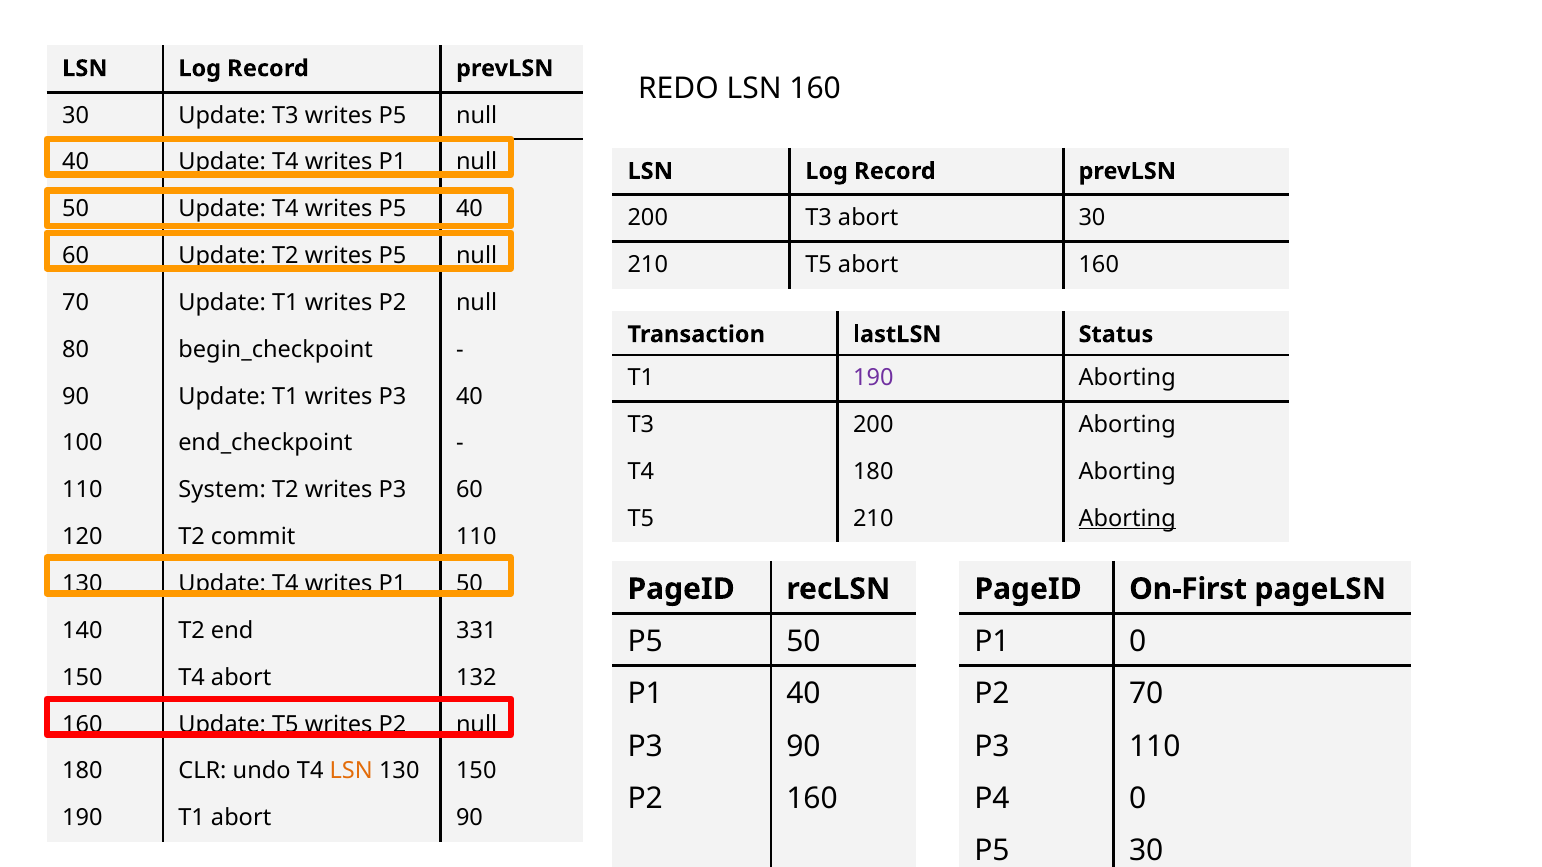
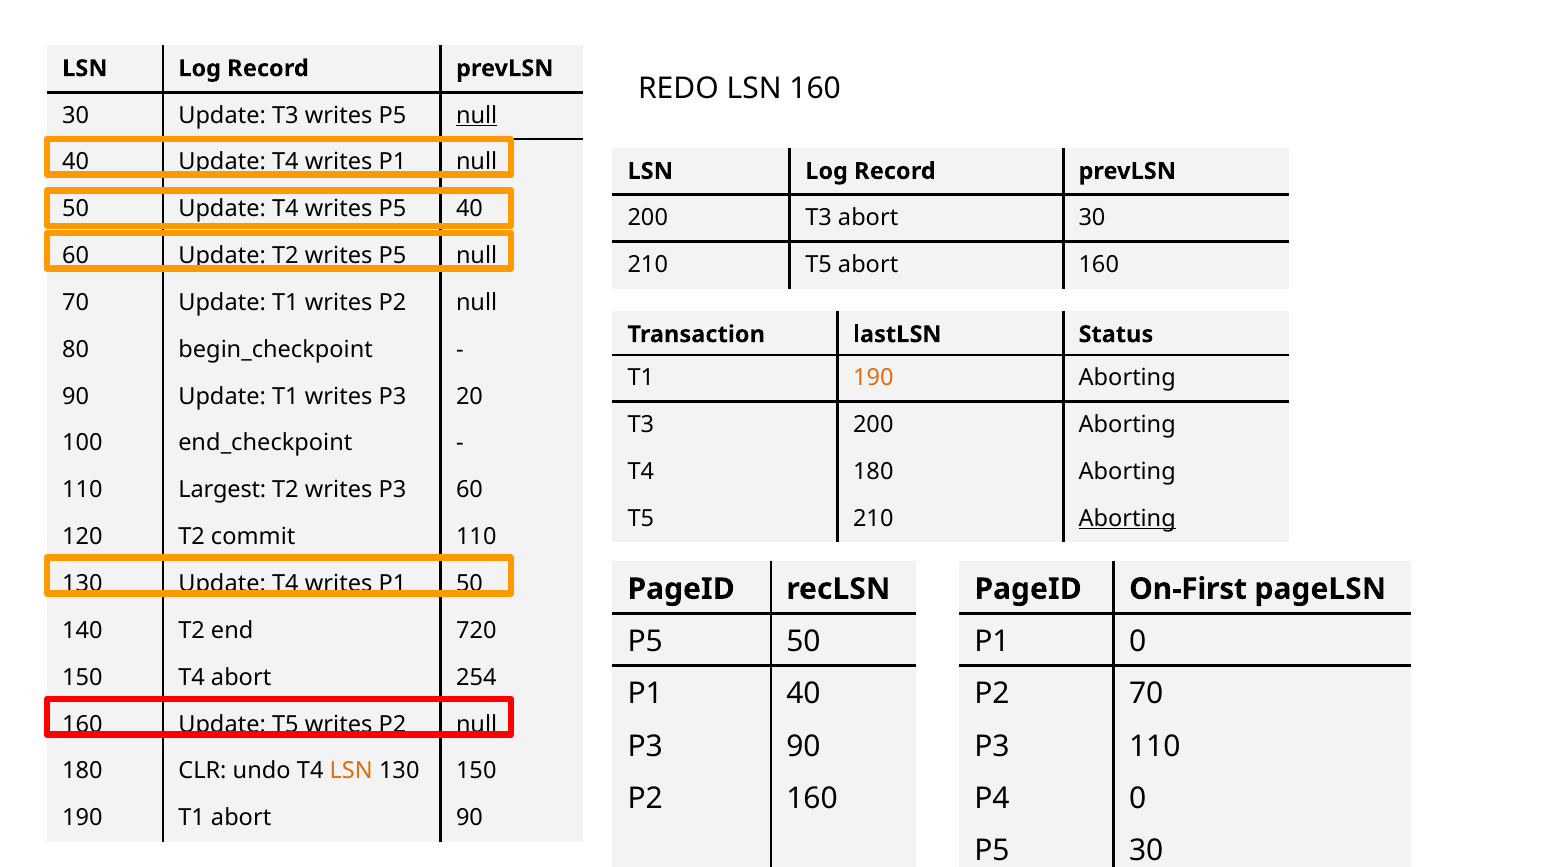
null underline: none -> present (477, 115)
190 colour: purple -> orange (873, 378)
P3 40: 40 -> 20 (469, 397)
System: System -> Largest (222, 490)
331: 331 -> 720 (476, 631)
132: 132 -> 254 (476, 678)
